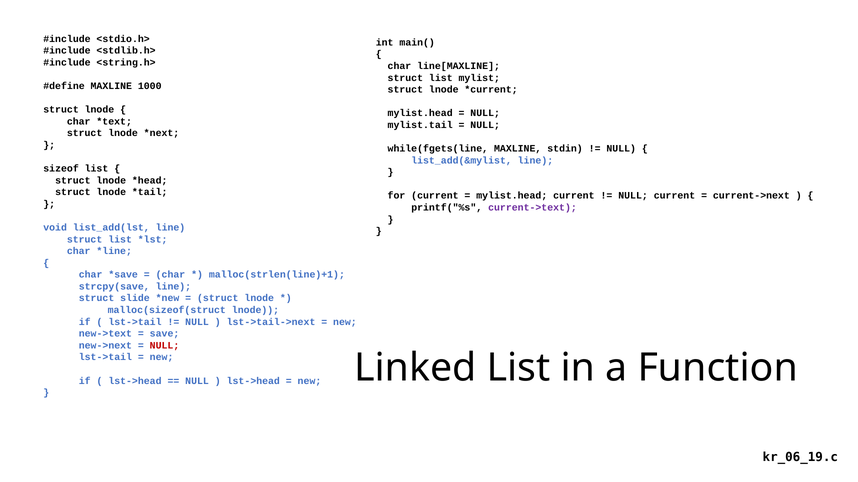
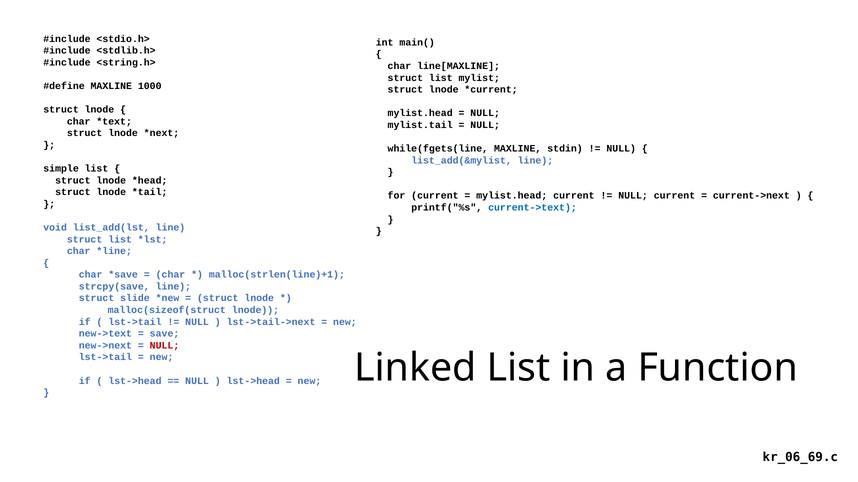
sizeof: sizeof -> simple (61, 169)
current->text colour: purple -> blue (532, 208)
kr_06_19.c: kr_06_19.c -> kr_06_69.c (800, 458)
